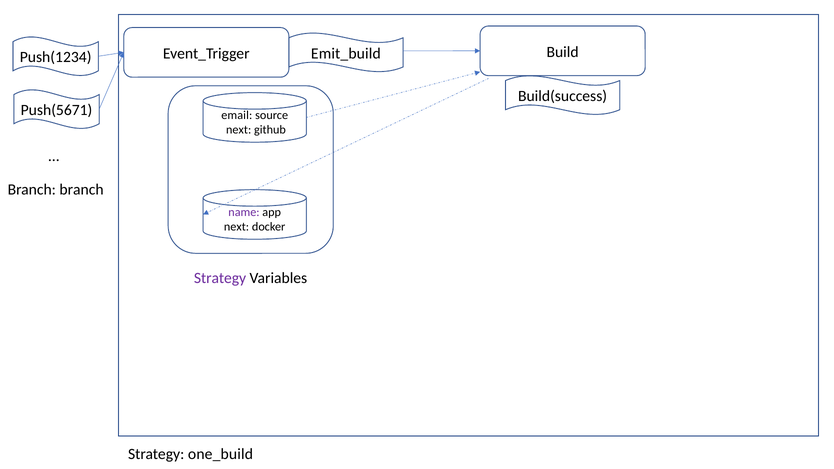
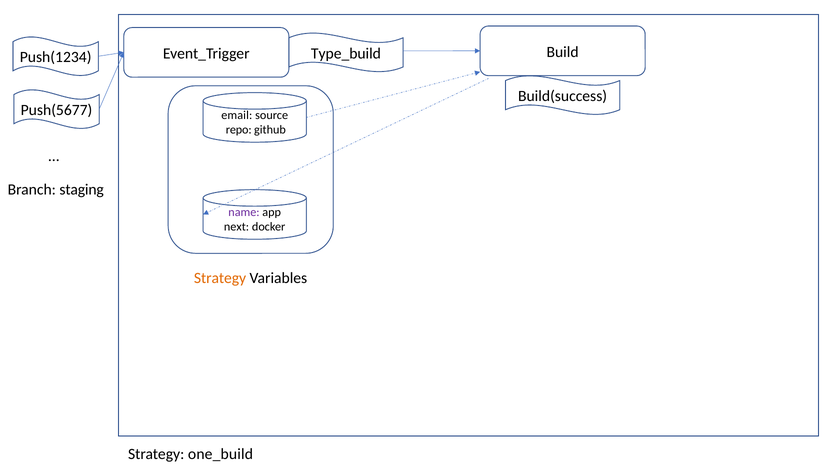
Emit_build: Emit_build -> Type_build (346, 53)
Push(5671: Push(5671 -> Push(5677 (57, 110)
next: next -> repo (239, 130)
Branch branch: branch -> staging (82, 190)
Strategy colour: purple -> orange (220, 278)
